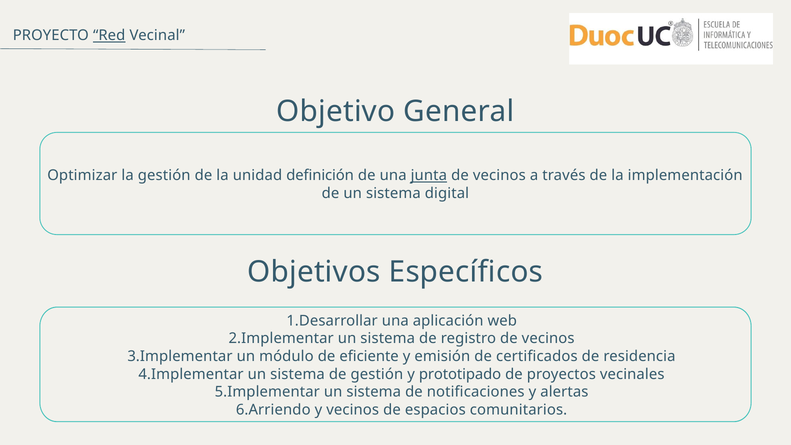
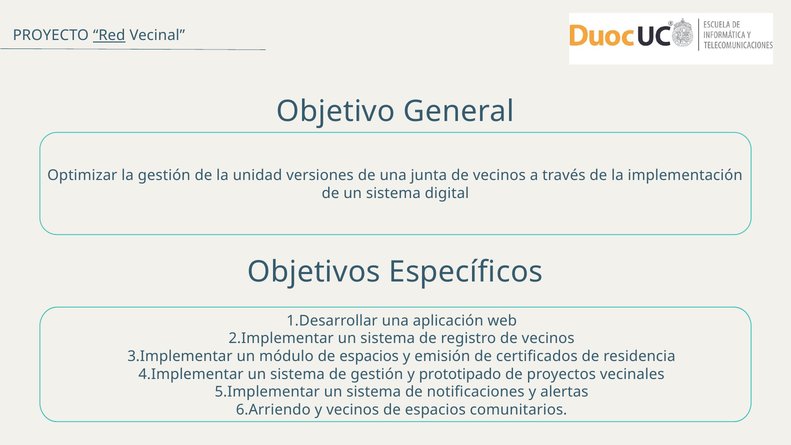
definición: definición -> versiones (320, 175)
junta underline: present -> none (429, 175)
módulo de eficiente: eficiente -> espacios (369, 356)
